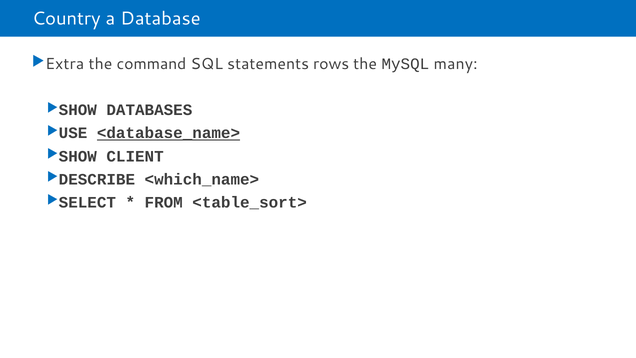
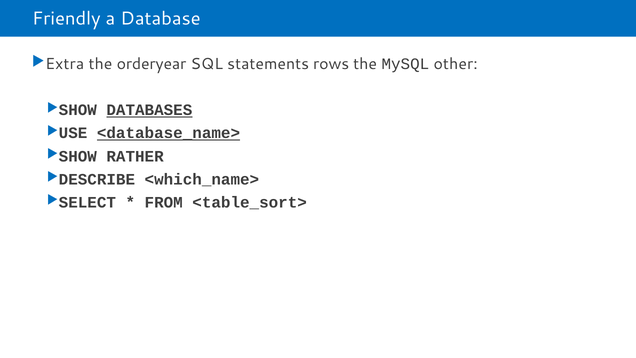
Country: Country -> Friendly (66, 19)
command: command -> orderyear (151, 64)
many: many -> other (456, 64)
DATABASES underline: none -> present (149, 110)
CLIENT: CLIENT -> RATHER (135, 156)
